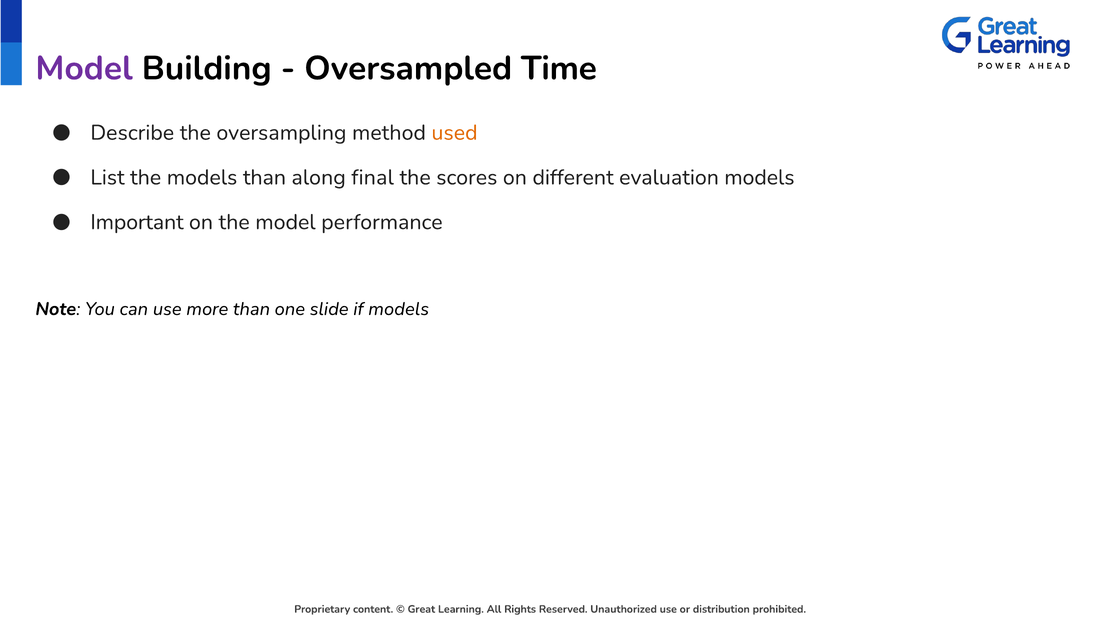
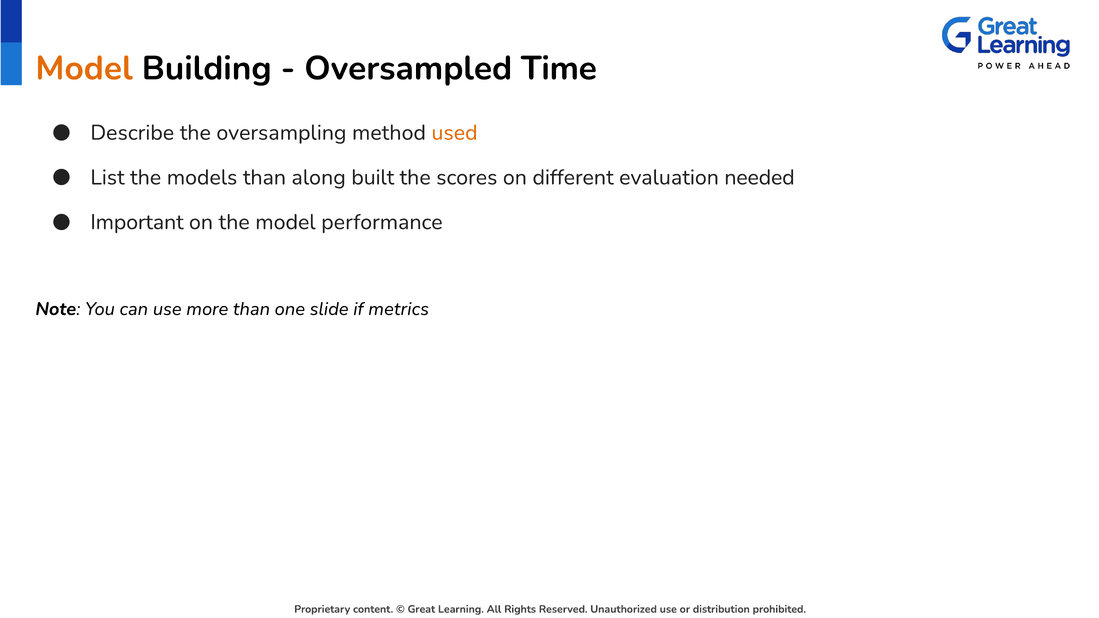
Model colour: purple -> orange (84, 68)
final: final -> built (373, 177)
evaluation models: models -> needed (759, 177)
if models: models -> metrics (399, 309)
